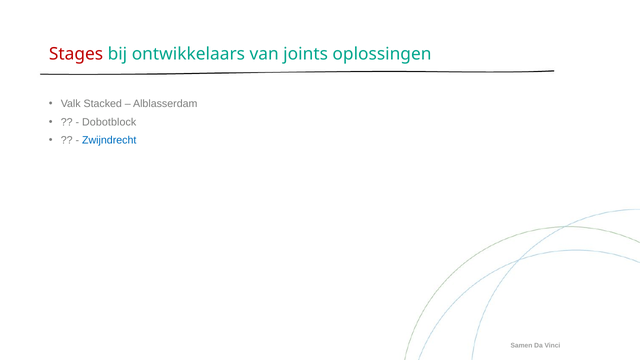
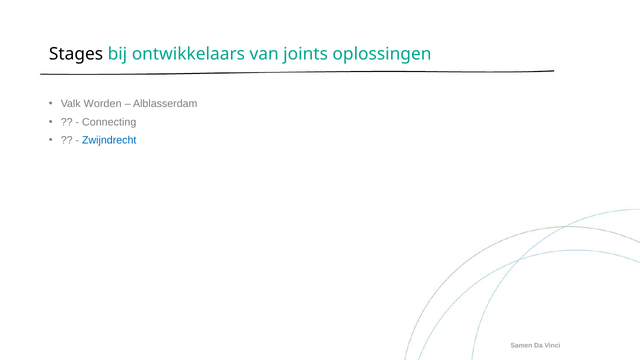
Stages colour: red -> black (76, 54)
Stacked: Stacked -> Worden (103, 104)
Dobotblock: Dobotblock -> Connecting (109, 122)
